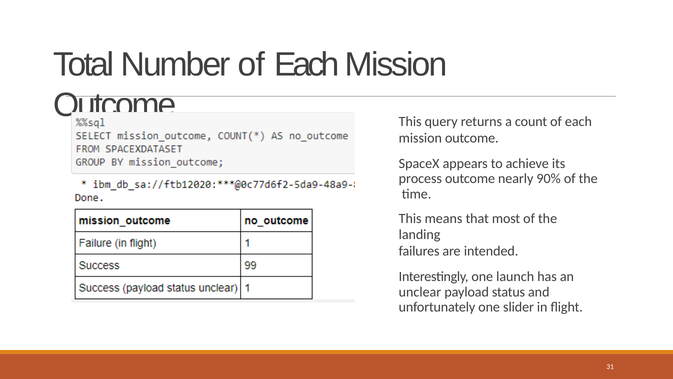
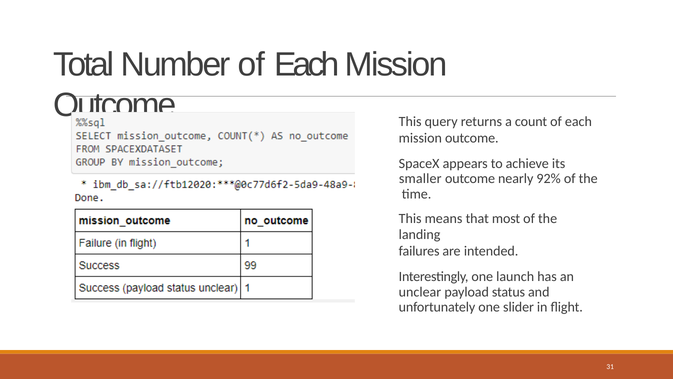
process: process -> smaller (420, 179)
90%: 90% -> 92% (549, 179)
